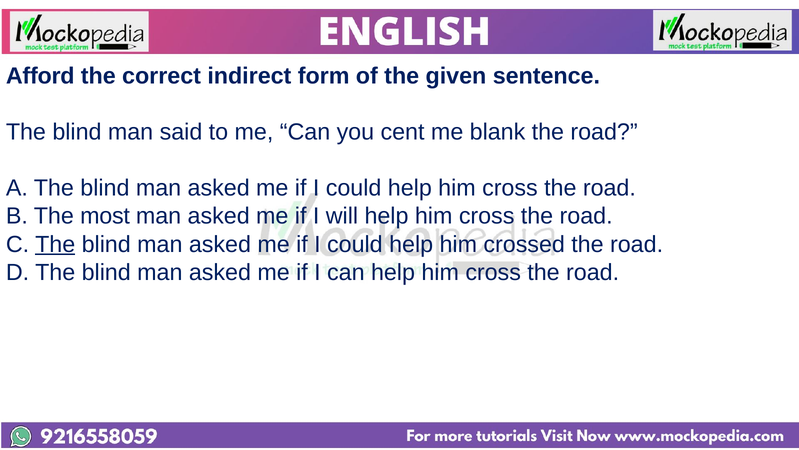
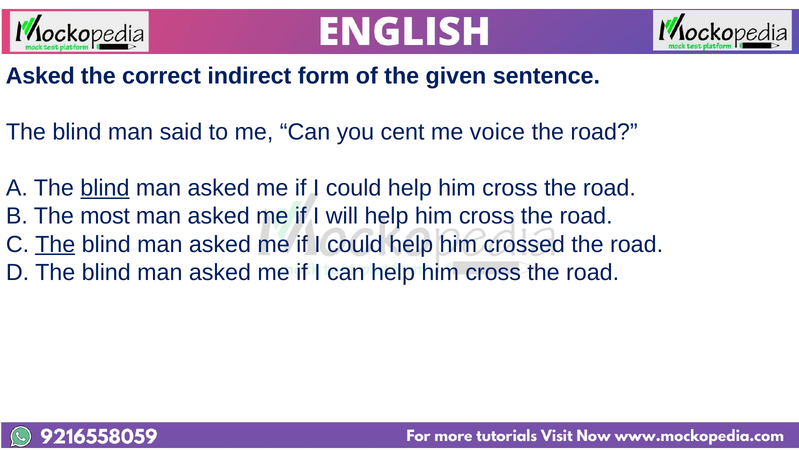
Afford: Afford -> Asked (40, 76)
blank: blank -> voice (497, 132)
blind underline: none -> present (105, 188)
